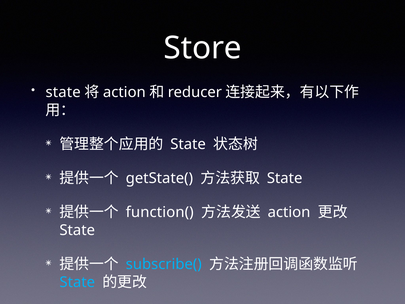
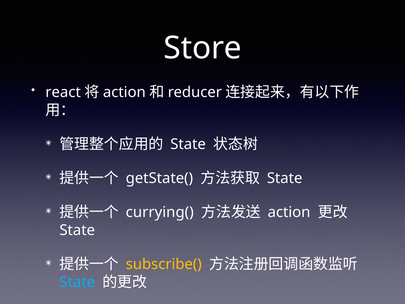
state: state -> react (63, 92)
function(: function( -> currying( (160, 212)
subscribe( colour: light blue -> yellow (164, 264)
